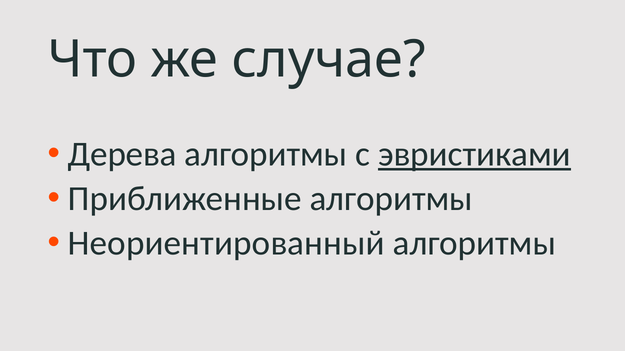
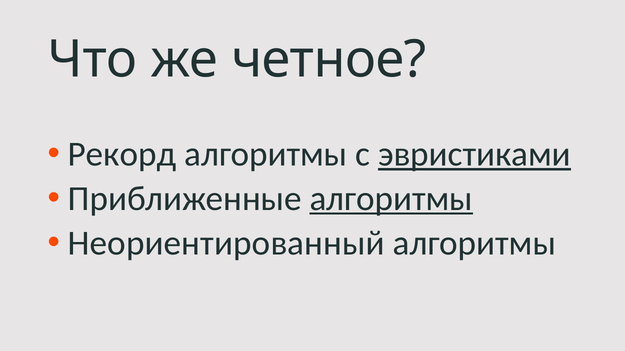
случае: случае -> четное (329, 60)
Дерева: Дерева -> Рекорд (122, 154)
алгоритмы underline: none -> present (391, 199)
